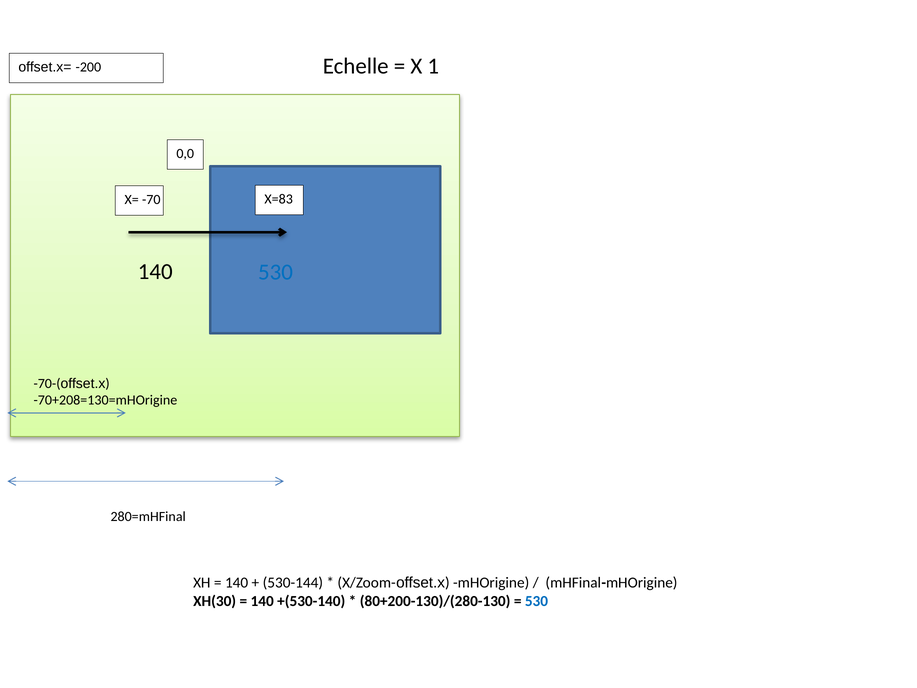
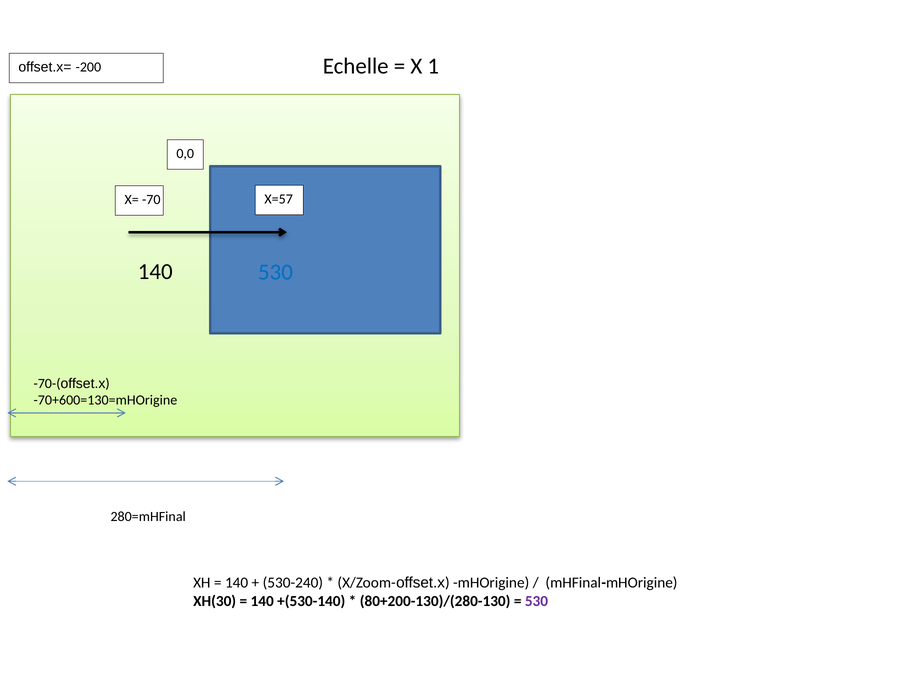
X=83: X=83 -> X=57 (279, 199)
-70+208=130=mHOrigine: -70+208=130=mHOrigine -> -70+600=130=mHOrigine (105, 400)
530-144: 530-144 -> 530-240 (293, 582)
530 colour: blue -> purple (536, 601)
